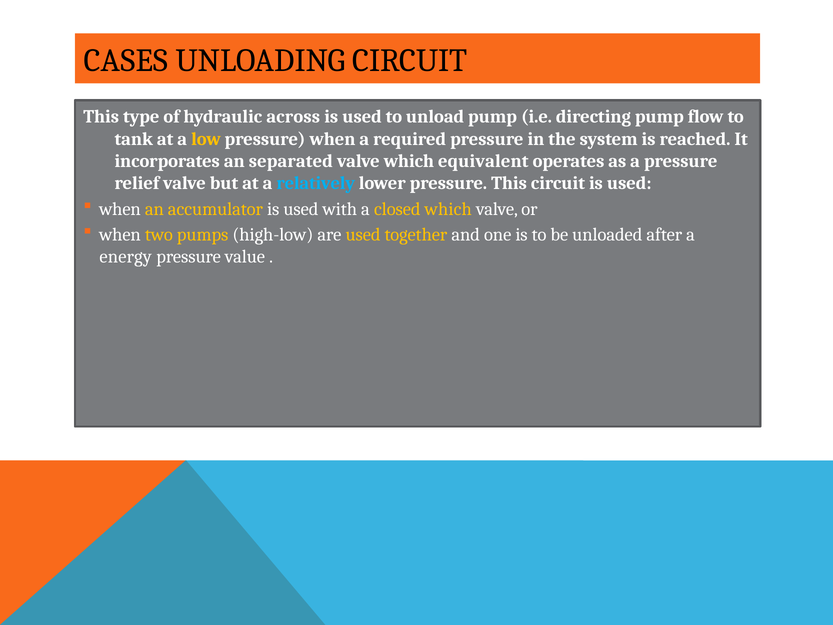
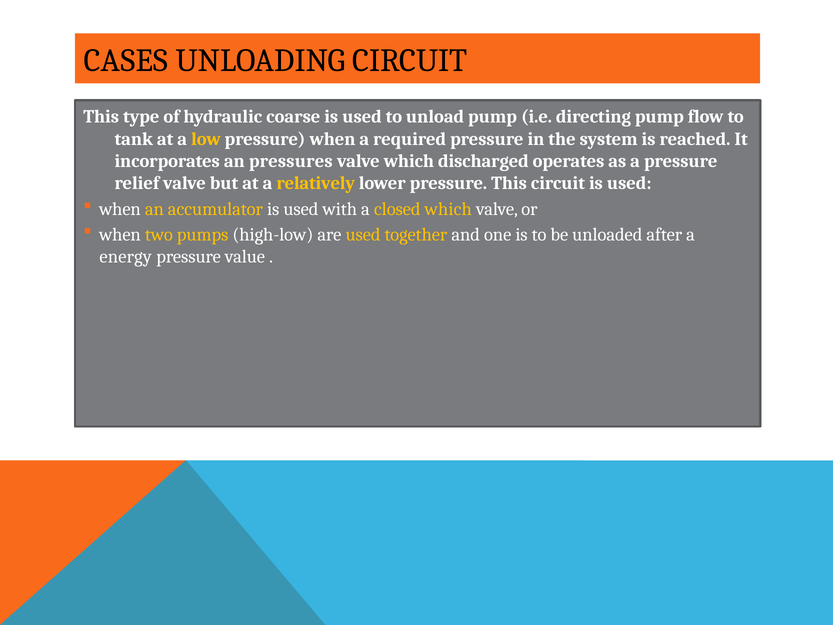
across: across -> coarse (293, 117)
separated: separated -> pressures (291, 161)
equivalent: equivalent -> discharged (483, 161)
relatively colour: light blue -> yellow (316, 183)
